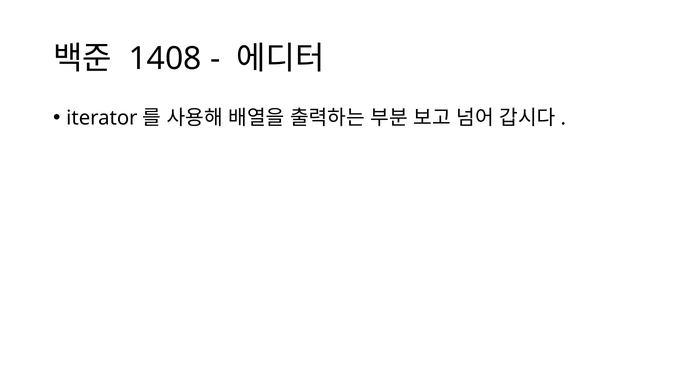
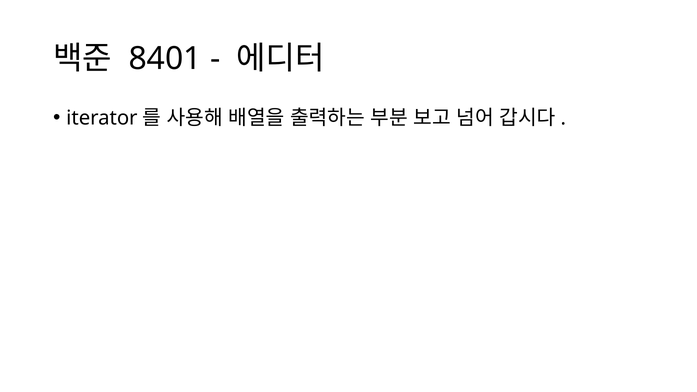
1408: 1408 -> 8401 (165, 59)
